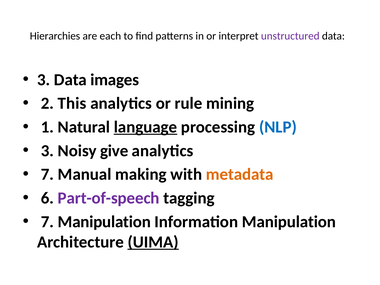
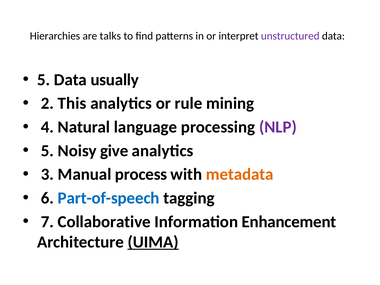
each: each -> talks (110, 36)
3: 3 -> 5 (44, 80)
images: images -> usually (115, 80)
1: 1 -> 4 (47, 127)
language underline: present -> none (146, 127)
NLP colour: blue -> purple (278, 127)
3: 3 -> 5 (47, 151)
7: 7 -> 3 (47, 174)
making: making -> process (141, 174)
Part-of-speech colour: purple -> blue (109, 198)
7 Manipulation: Manipulation -> Collaborative (104, 222)
Information Manipulation: Manipulation -> Enhancement (289, 222)
